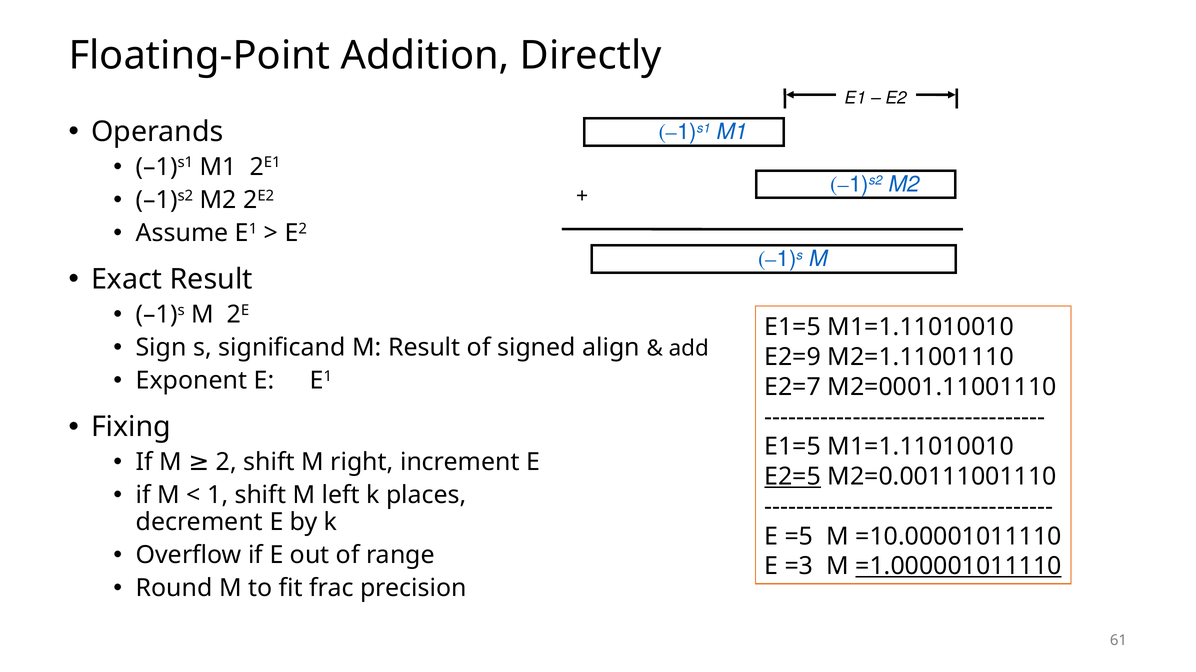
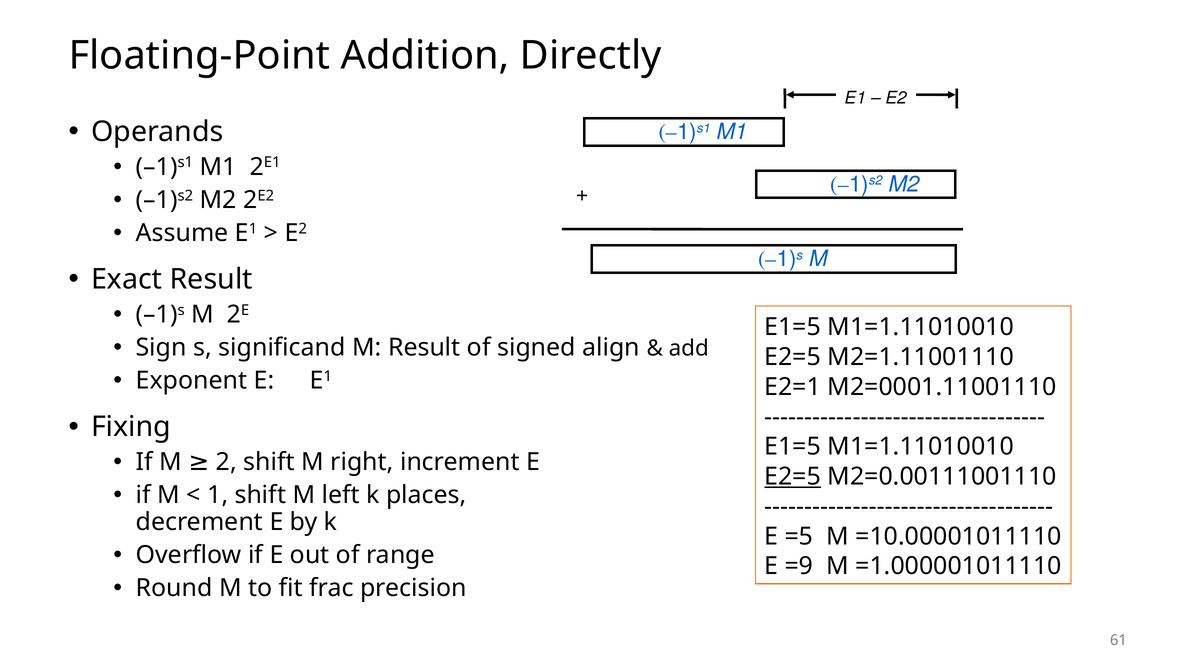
E2=9: E2=9 -> E2=5 (793, 357)
E2=7: E2=7 -> E2=1 (793, 387)
=3: =3 -> =9 (799, 567)
=1.000001011110 underline: present -> none (959, 567)
